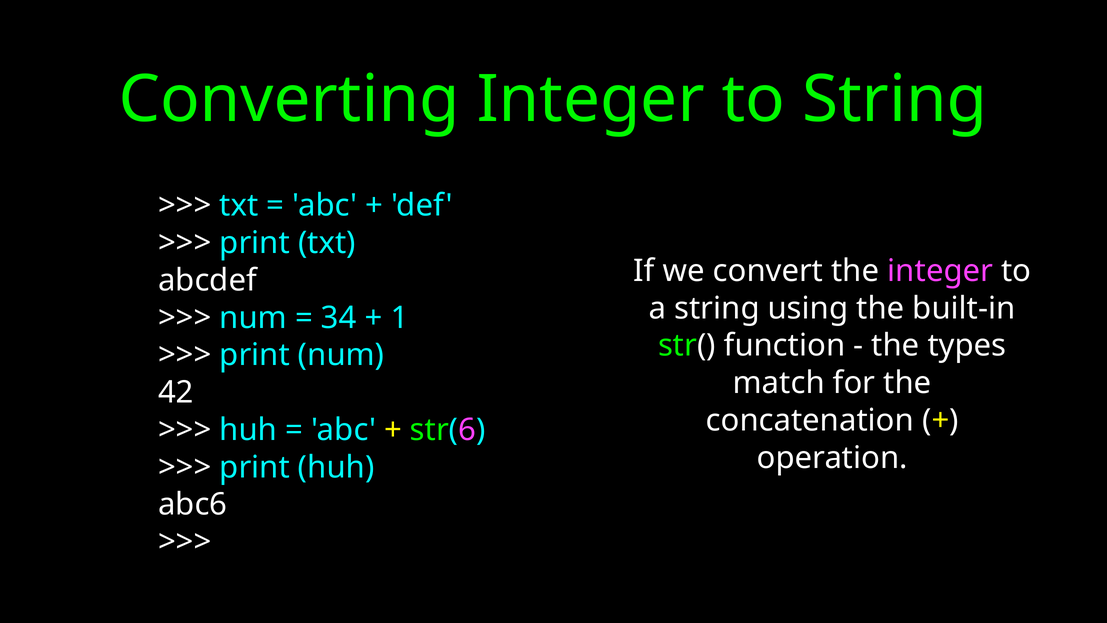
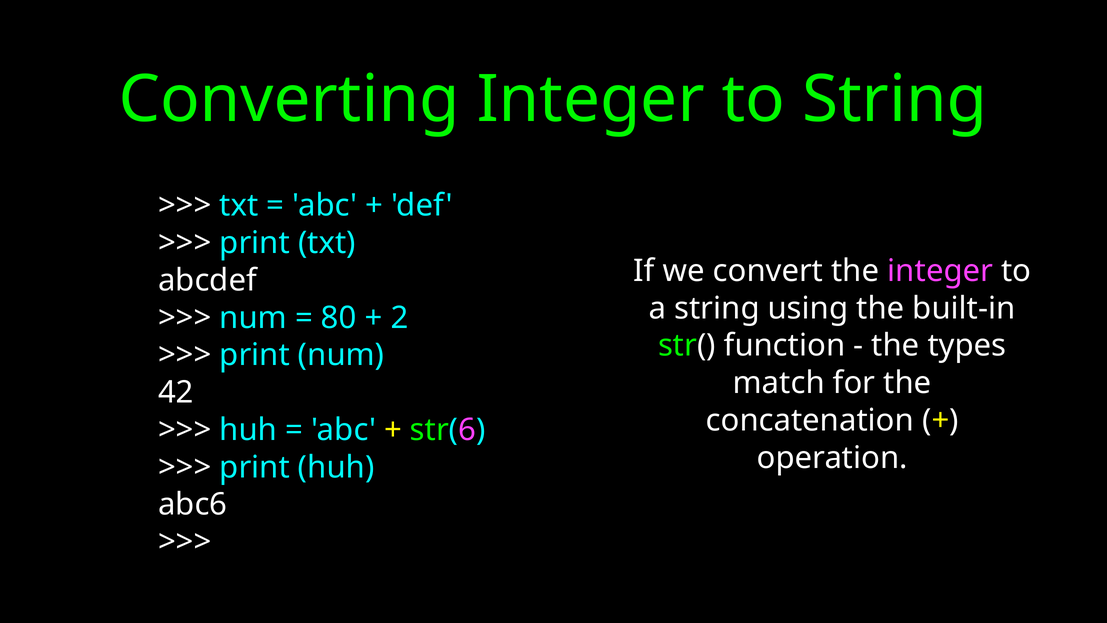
34: 34 -> 80 (339, 318)
1: 1 -> 2 (399, 318)
